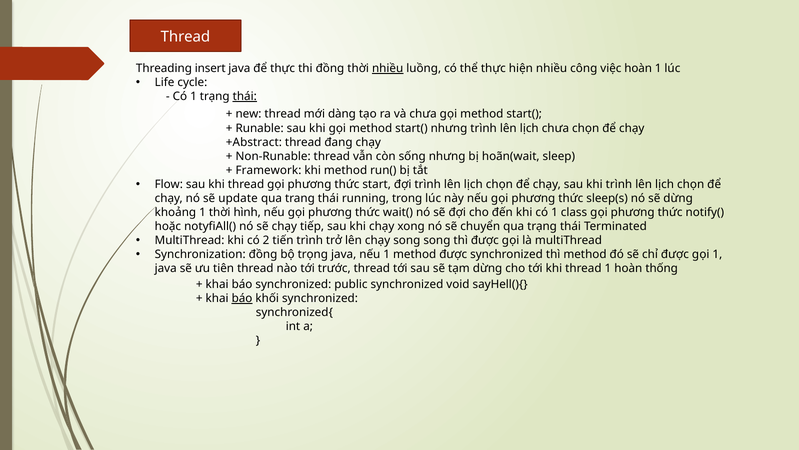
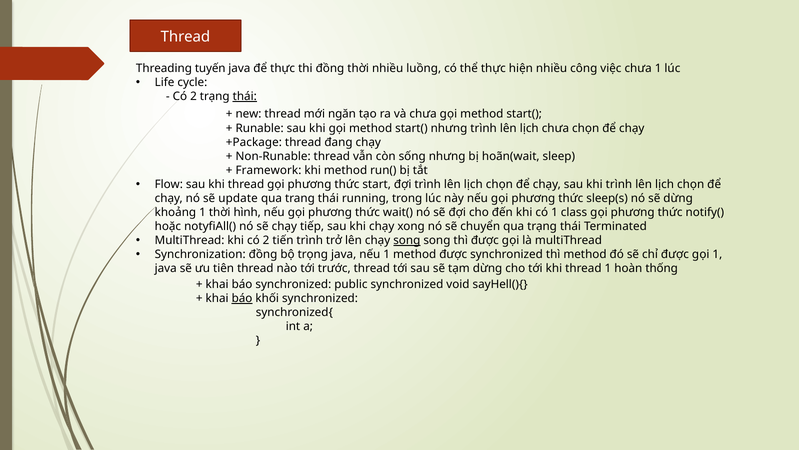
insert: insert -> tuyến (210, 68)
nhiều underline: present -> none (388, 68)
việc hoàn: hoàn -> chưa (638, 68)
1: 1 -> 2 (194, 96)
dàng: dàng -> ngăn (342, 114)
+Abstract: +Abstract -> +Package (254, 142)
song underline: none -> present (407, 240)
